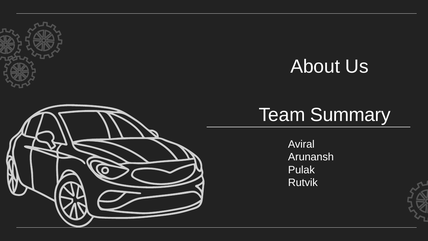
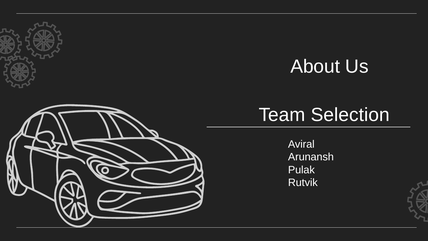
Summary: Summary -> Selection (350, 115)
